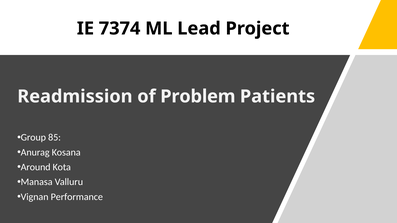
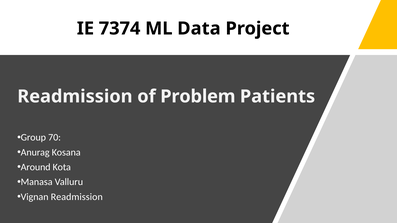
Lead: Lead -> Data (199, 29)
85: 85 -> 70 (55, 138)
Vignan Performance: Performance -> Readmission (77, 197)
